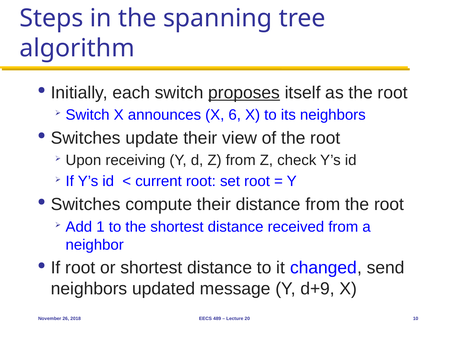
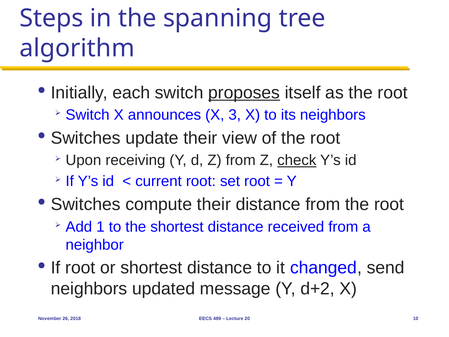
6: 6 -> 3 (235, 115)
check underline: none -> present (297, 160)
d+9: d+9 -> d+2 (318, 289)
